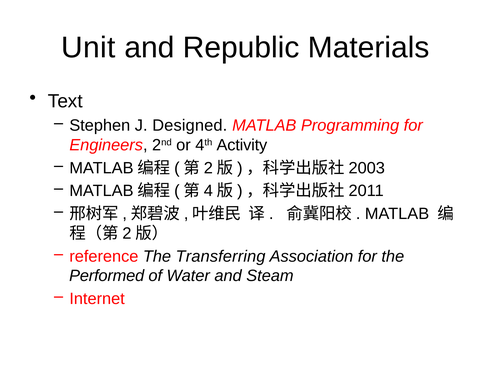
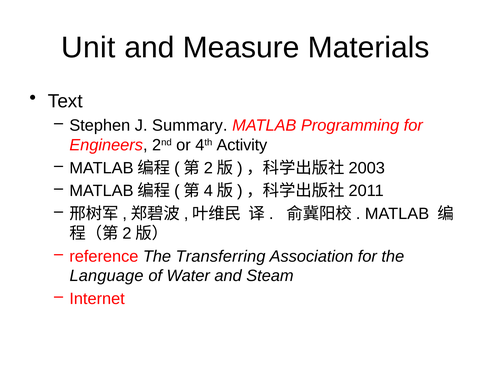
Republic: Republic -> Measure (241, 48)
Designed: Designed -> Summary (190, 126)
Performed: Performed -> Language (107, 276)
